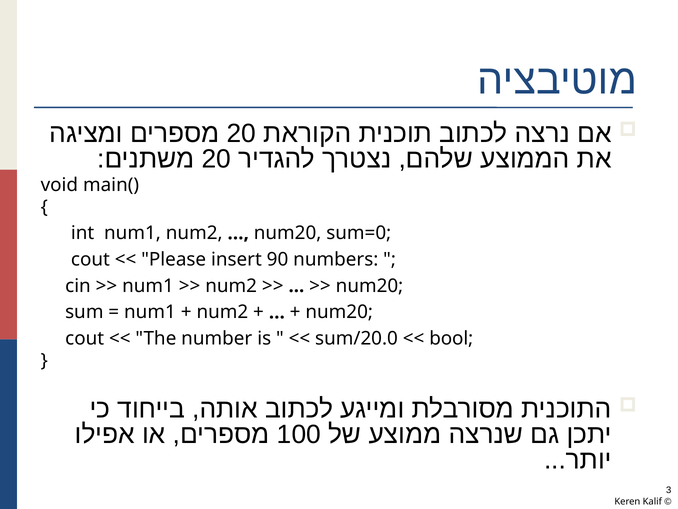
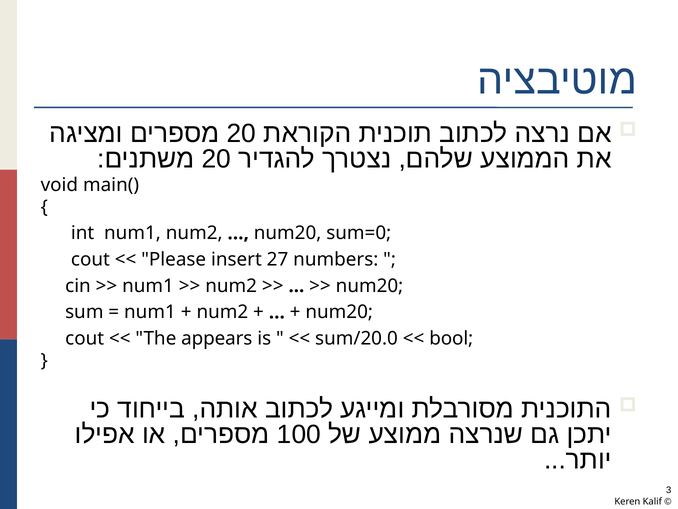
90: 90 -> 27 (278, 259)
number: number -> appears (217, 338)
